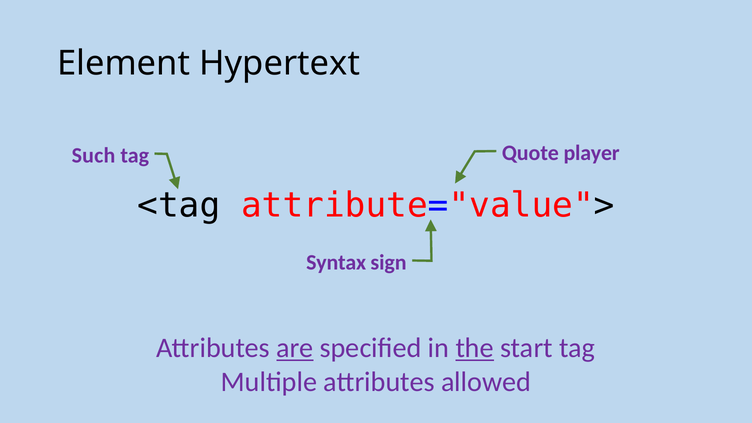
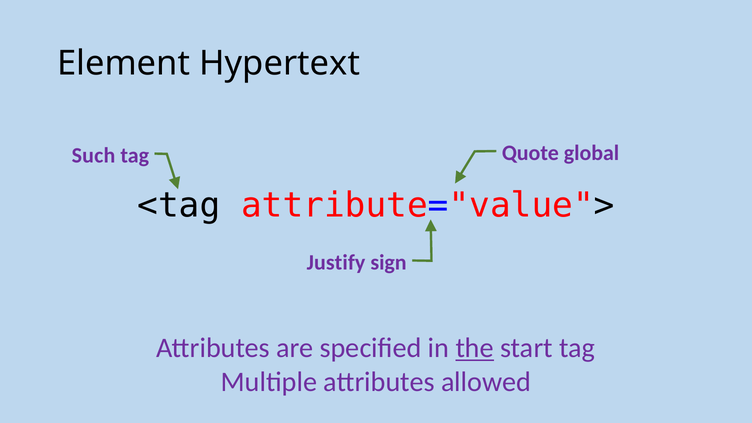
player: player -> global (591, 153)
Syntax: Syntax -> Justify (336, 262)
are underline: present -> none (295, 348)
